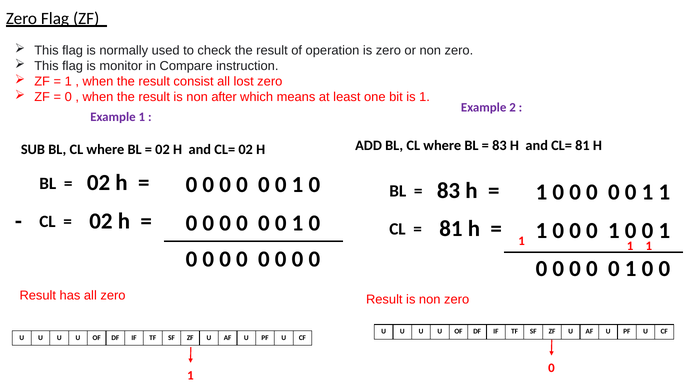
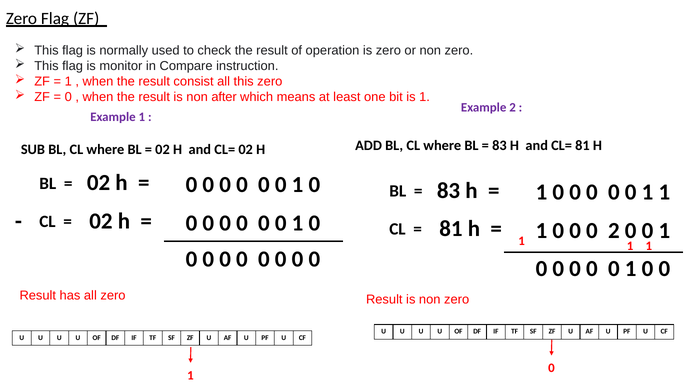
all lost: lost -> this (244, 82)
1: 1 -> 2 (614, 231)
